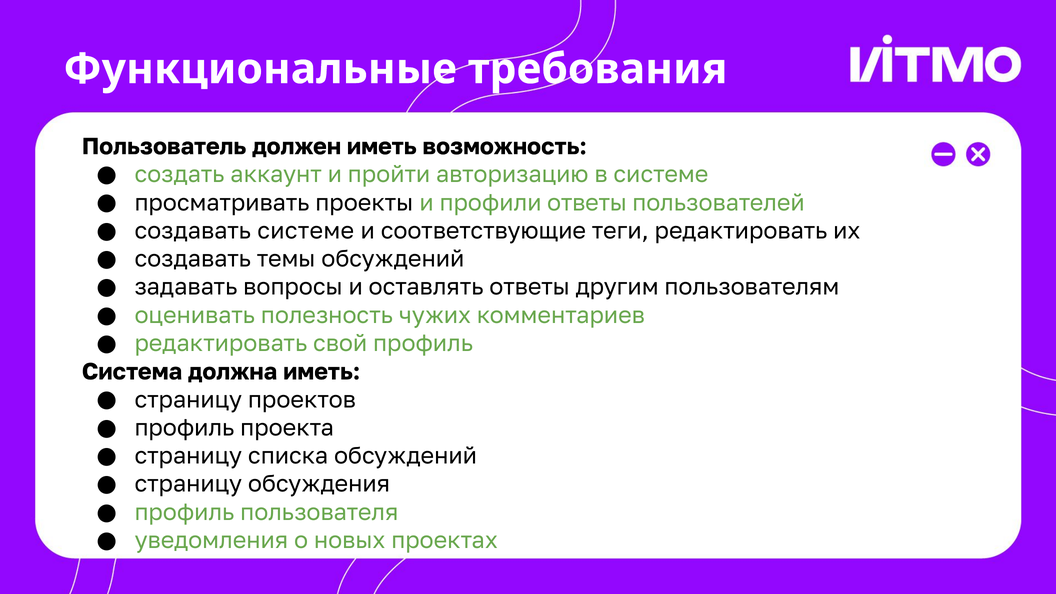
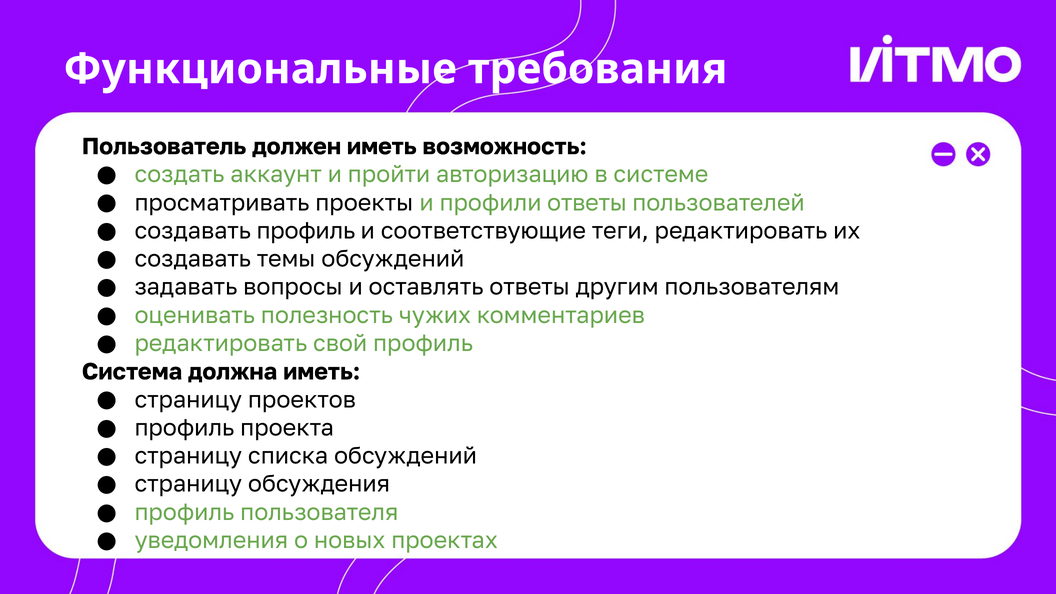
создавать системе: системе -> профиль (306, 231)
